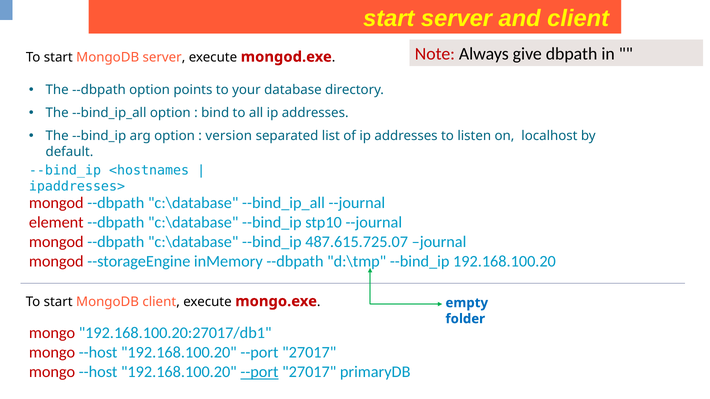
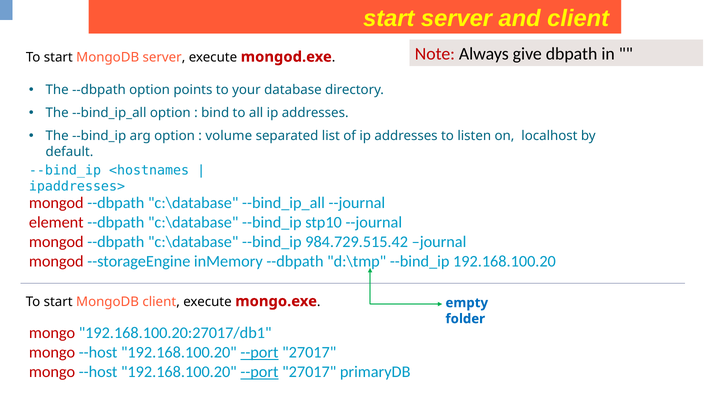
version: version -> volume (229, 136)
487.615.725.07: 487.615.725.07 -> 984.729.515.42 (357, 242)
--port underline: none -> present (259, 353)
